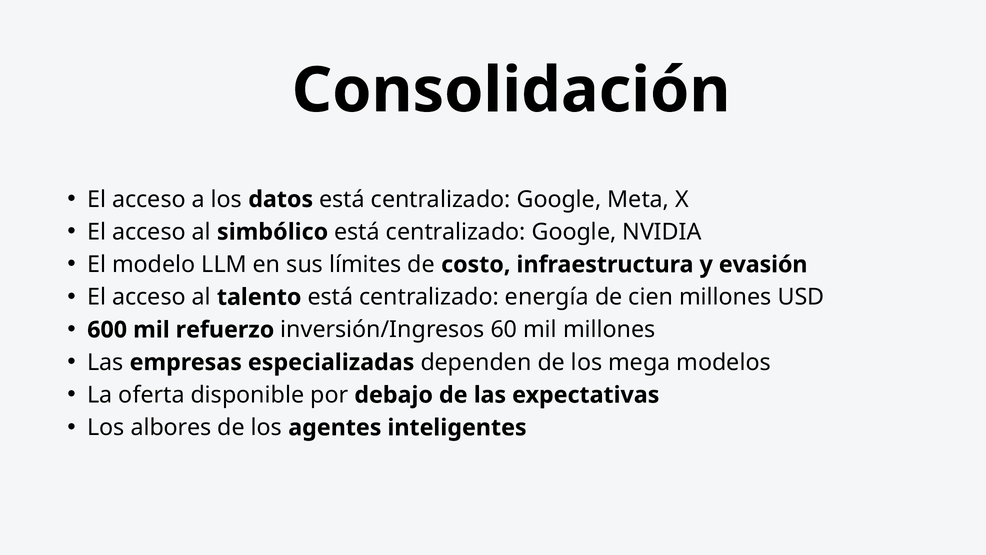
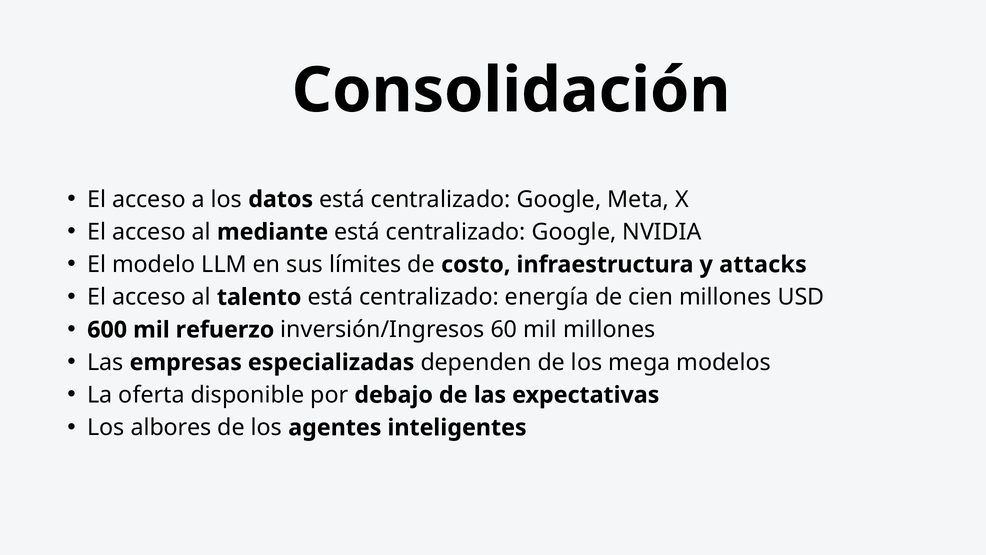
simbólico: simbólico -> mediante (273, 232)
evasión: evasión -> attacks (763, 264)
